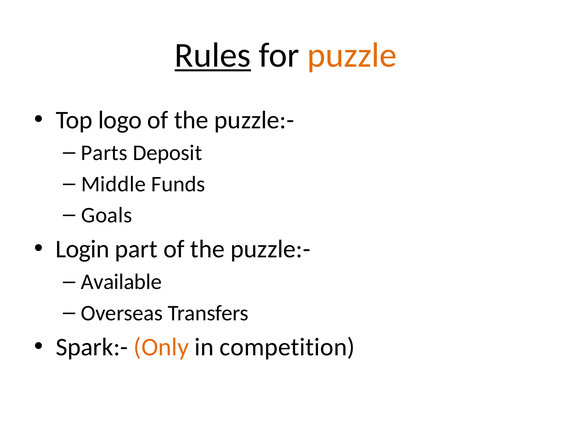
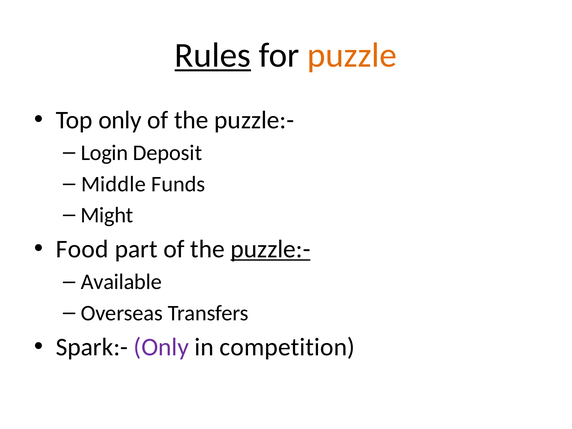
Top logo: logo -> only (120, 120)
Parts: Parts -> Login (104, 153)
Goals: Goals -> Might (107, 215)
Login: Login -> Food (82, 249)
puzzle:- underline: none -> present (271, 249)
Only colour: orange -> purple (161, 347)
